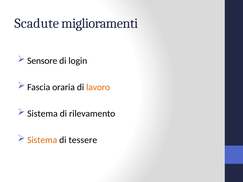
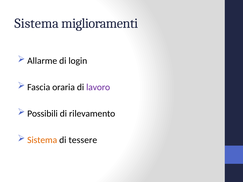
Scadute: Scadute -> Sistema (37, 23)
Sensore: Sensore -> Allarme (42, 61)
lavoro colour: orange -> purple (98, 87)
Sistema: Sistema -> Possibili (42, 114)
